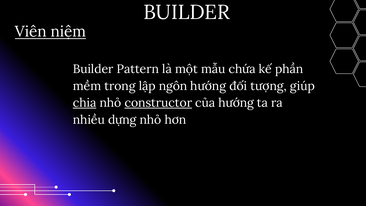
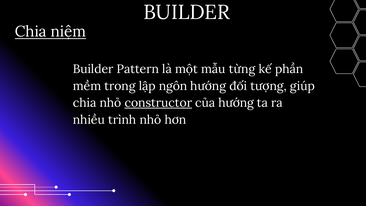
Viên: Viên -> Chia (31, 32)
chứa: chứa -> từng (242, 69)
chia underline: present -> none (85, 103)
dựng: dựng -> trình (122, 120)
